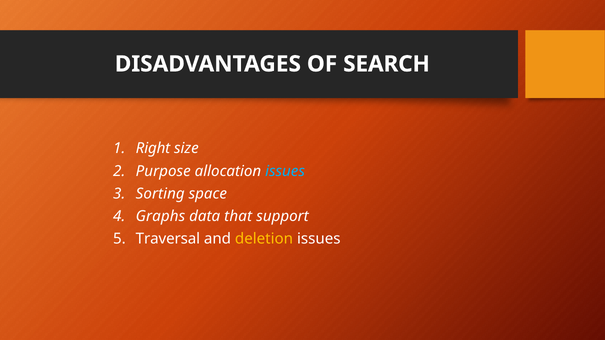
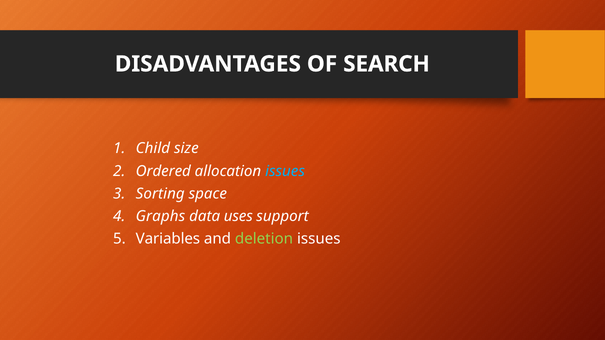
Right: Right -> Child (153, 149)
Purpose: Purpose -> Ordered (163, 171)
that: that -> uses (238, 216)
Traversal: Traversal -> Variables (168, 239)
deletion colour: yellow -> light green (264, 239)
